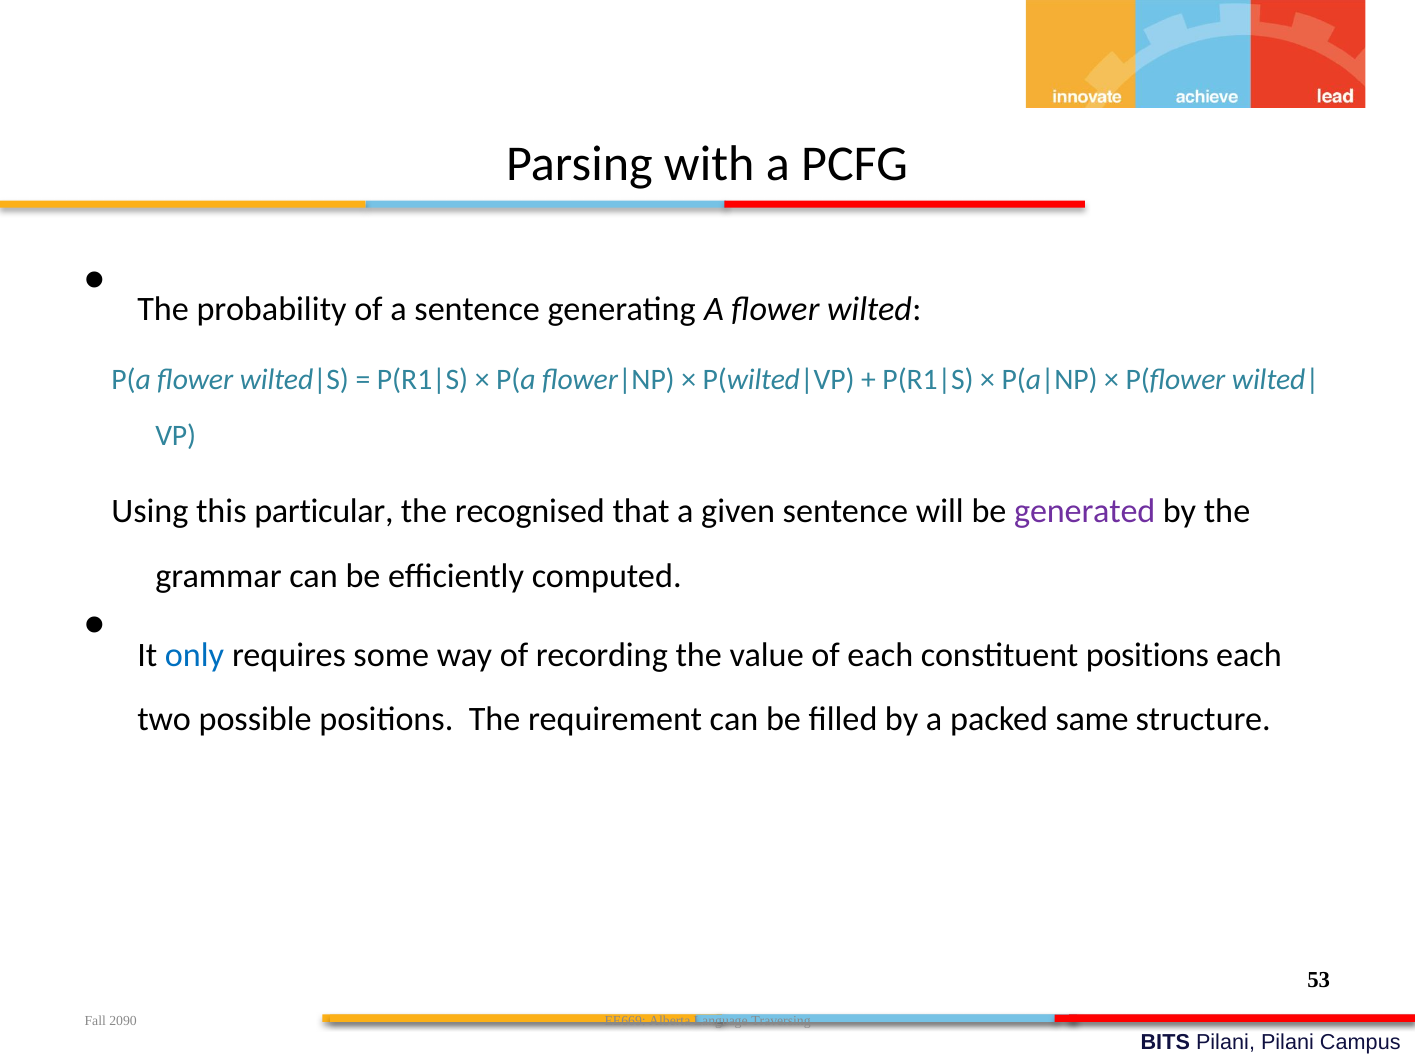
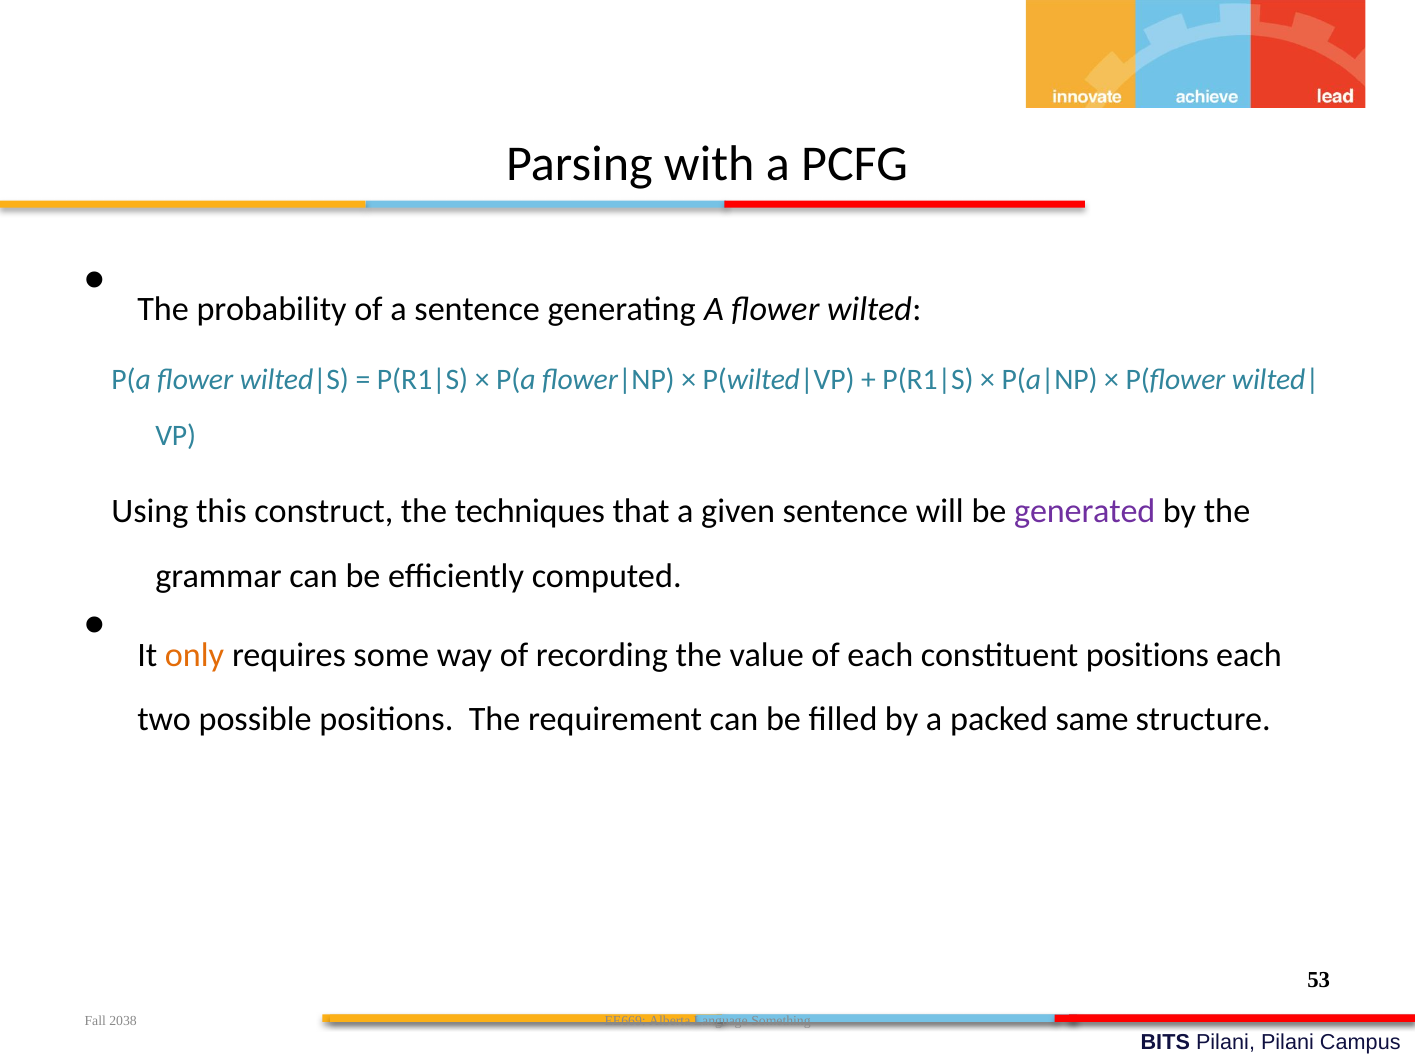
particular: particular -> construct (324, 511)
recognised: recognised -> techniques (530, 511)
only colour: blue -> orange (195, 654)
2090: 2090 -> 2038 (123, 1021)
Traversing: Traversing -> Something (781, 1021)
